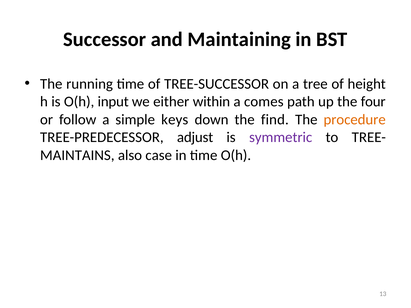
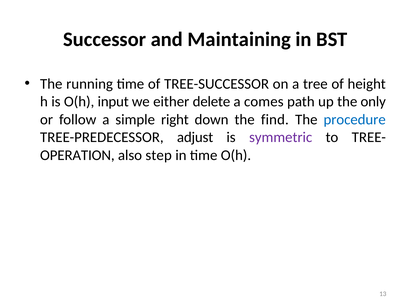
within: within -> delete (211, 102)
four: four -> only (373, 102)
keys: keys -> right (175, 120)
procedure colour: orange -> blue (355, 120)
MAINTAINS: MAINTAINS -> OPERATION (77, 155)
case: case -> step (159, 155)
